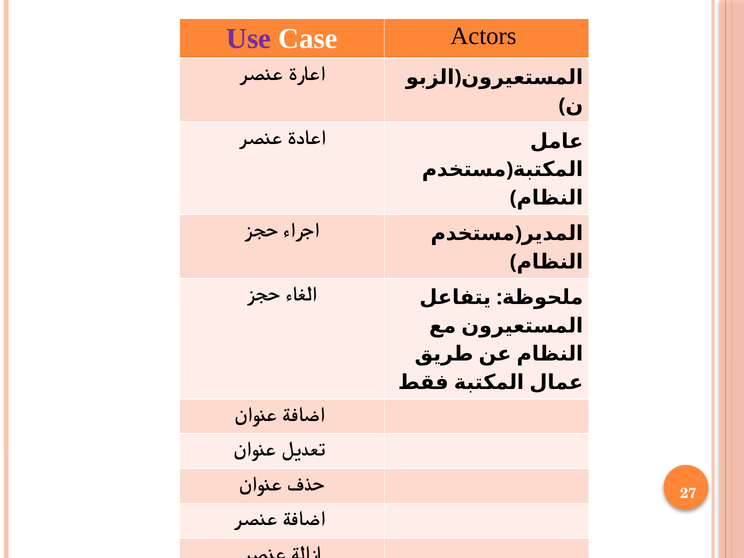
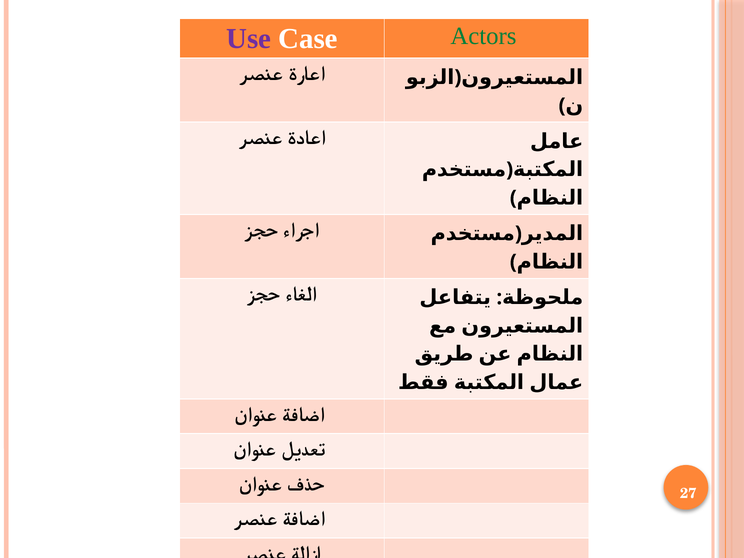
Actors colour: black -> green (483, 36)
